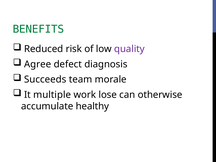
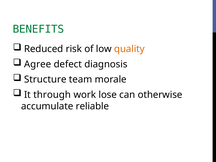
quality colour: purple -> orange (129, 49)
Succeeds: Succeeds -> Structure (45, 79)
multiple: multiple -> through (52, 95)
healthy: healthy -> reliable (92, 106)
